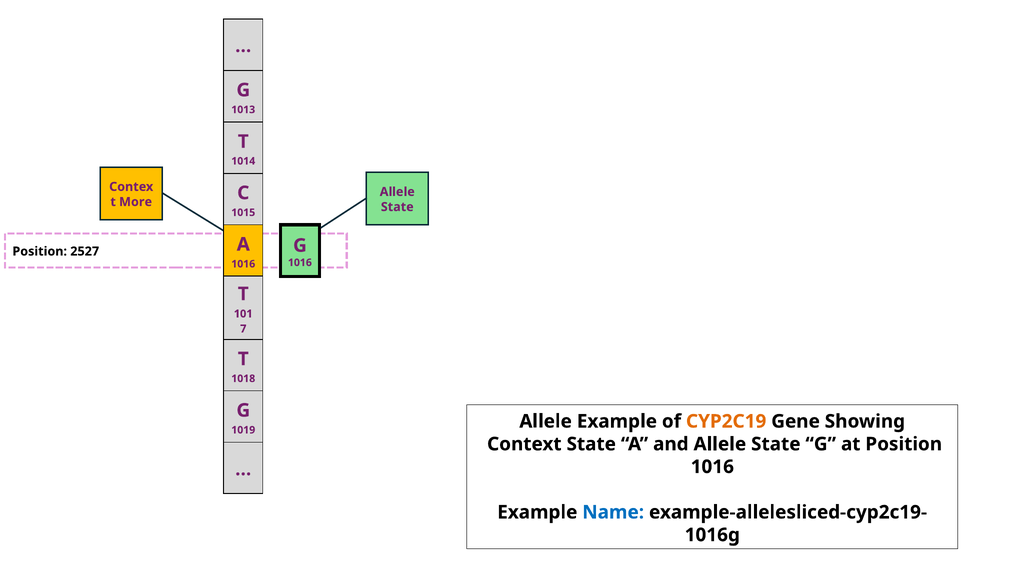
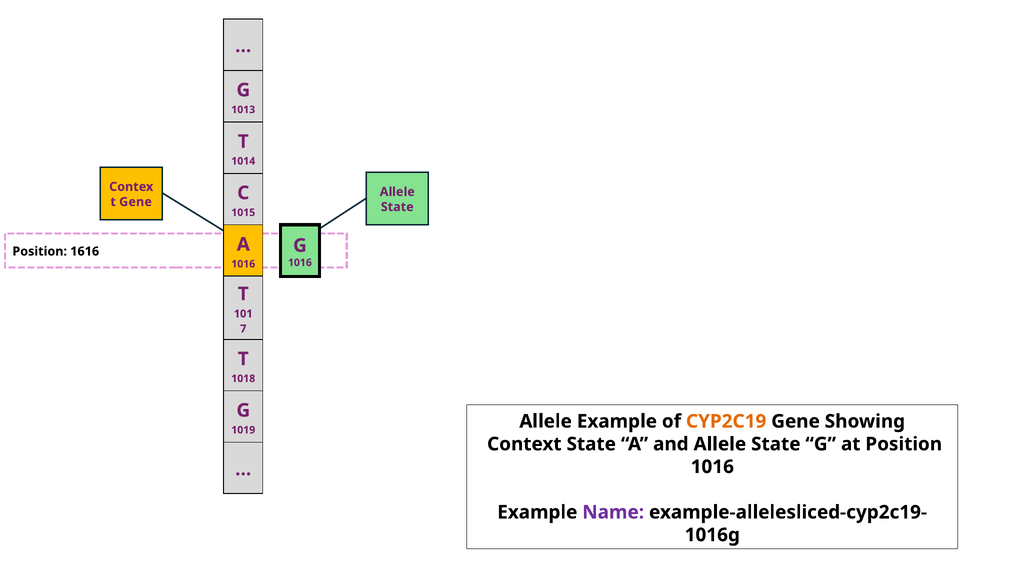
t More: More -> Gene (136, 202)
2527: 2527 -> 1616 (85, 251)
Name colour: blue -> purple (613, 512)
